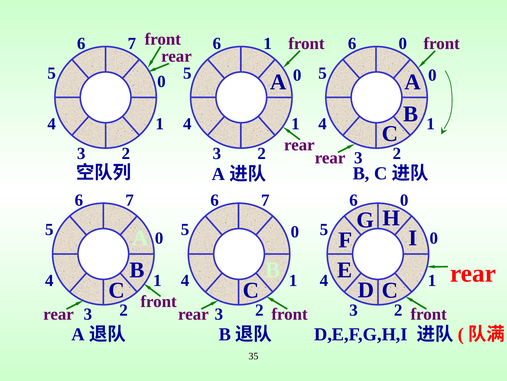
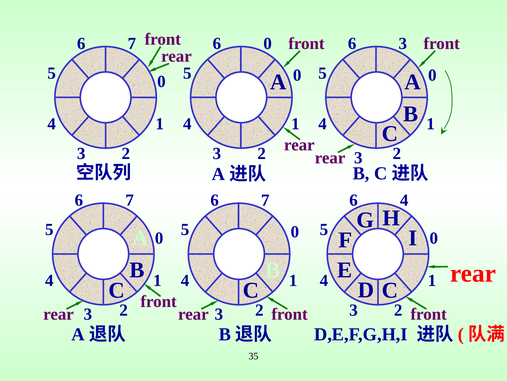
6 1: 1 -> 0 (268, 43)
0: 0 -> 3 (403, 43)
0: 0 -> 4 (404, 200)
